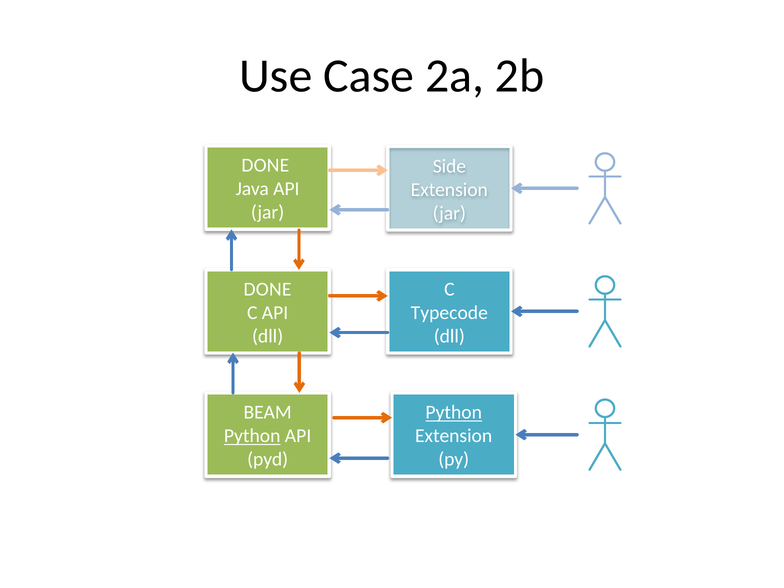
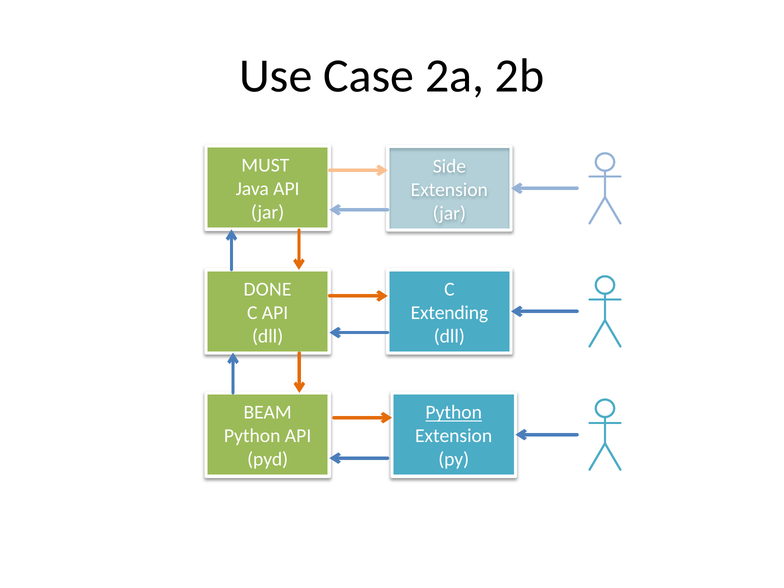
DONE: DONE -> MUST (265, 165)
Typecode: Typecode -> Extending (449, 313)
Python underline: present -> none (252, 436)
